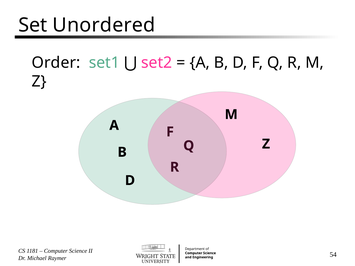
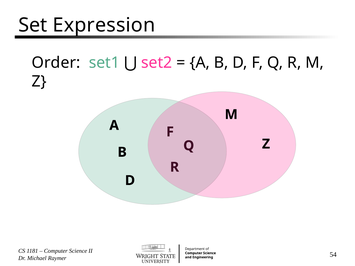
Unordered: Unordered -> Expression (104, 25)
